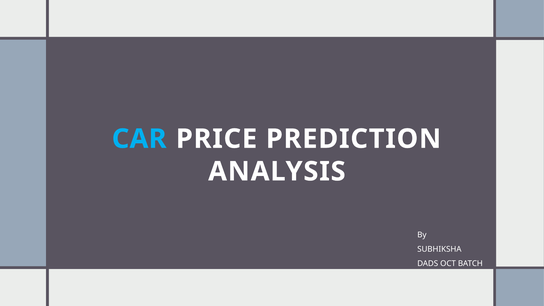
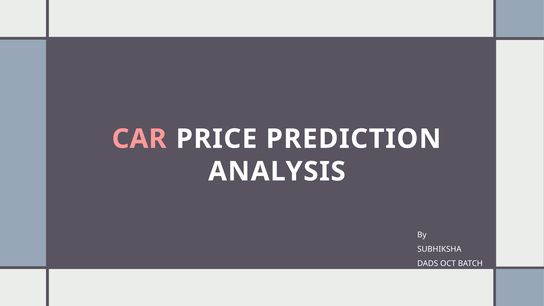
CAR colour: light blue -> pink (139, 139)
